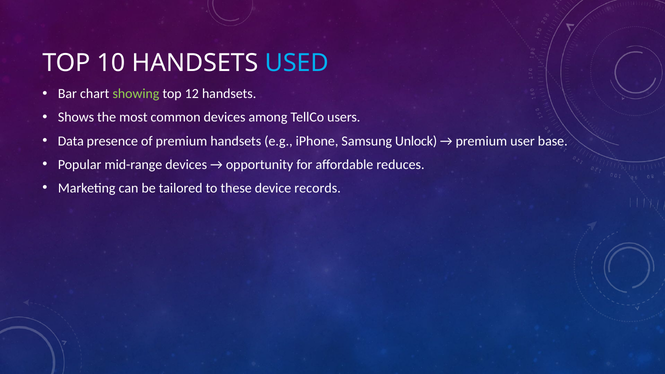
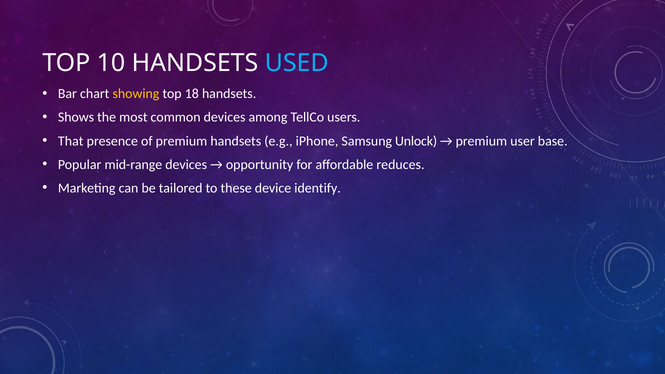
showing colour: light green -> yellow (136, 94)
12: 12 -> 18 (192, 94)
Data: Data -> That (71, 141)
records: records -> identify (318, 188)
